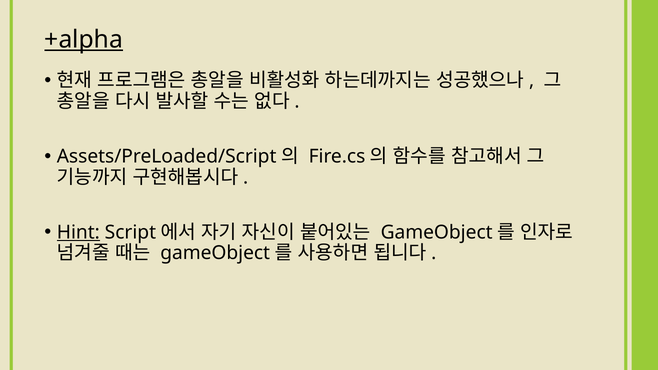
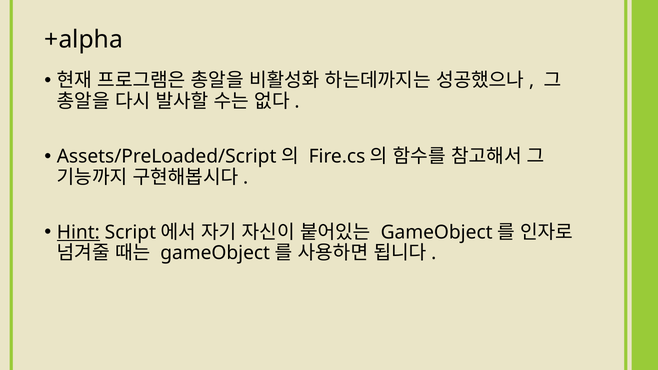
+alpha underline: present -> none (84, 40)
